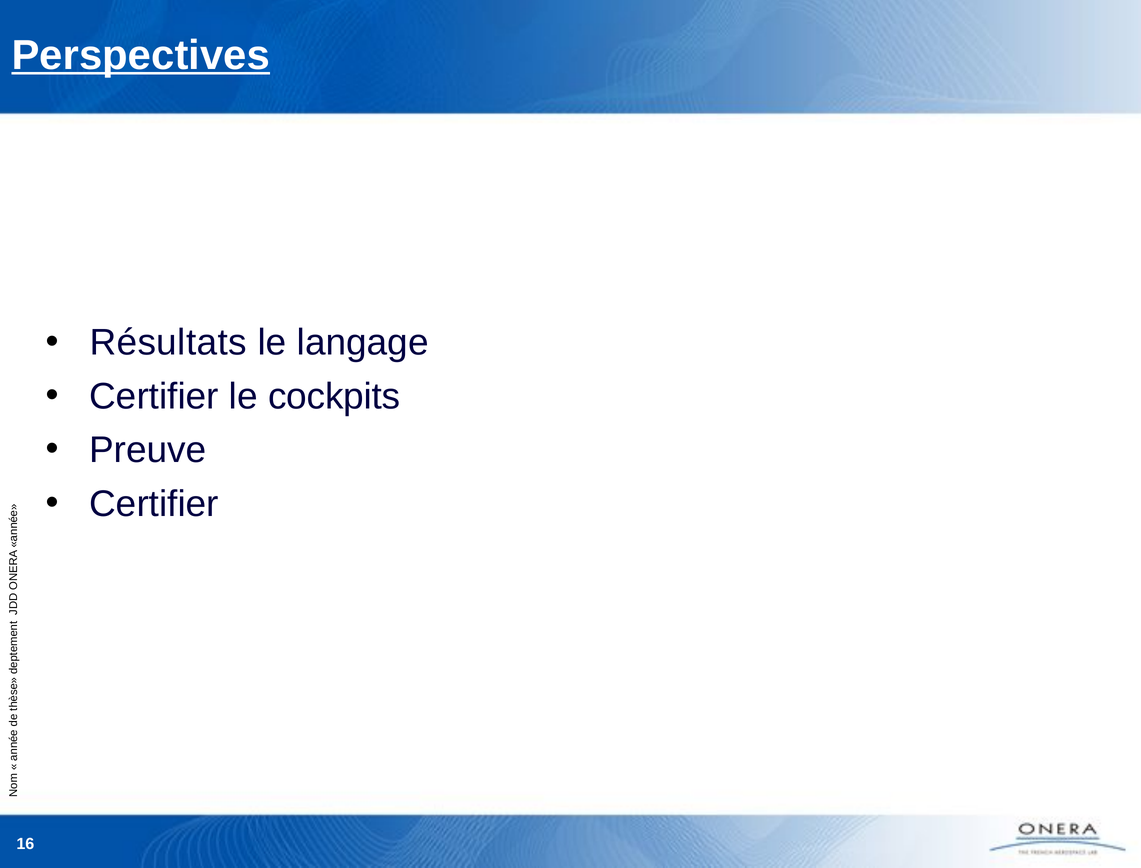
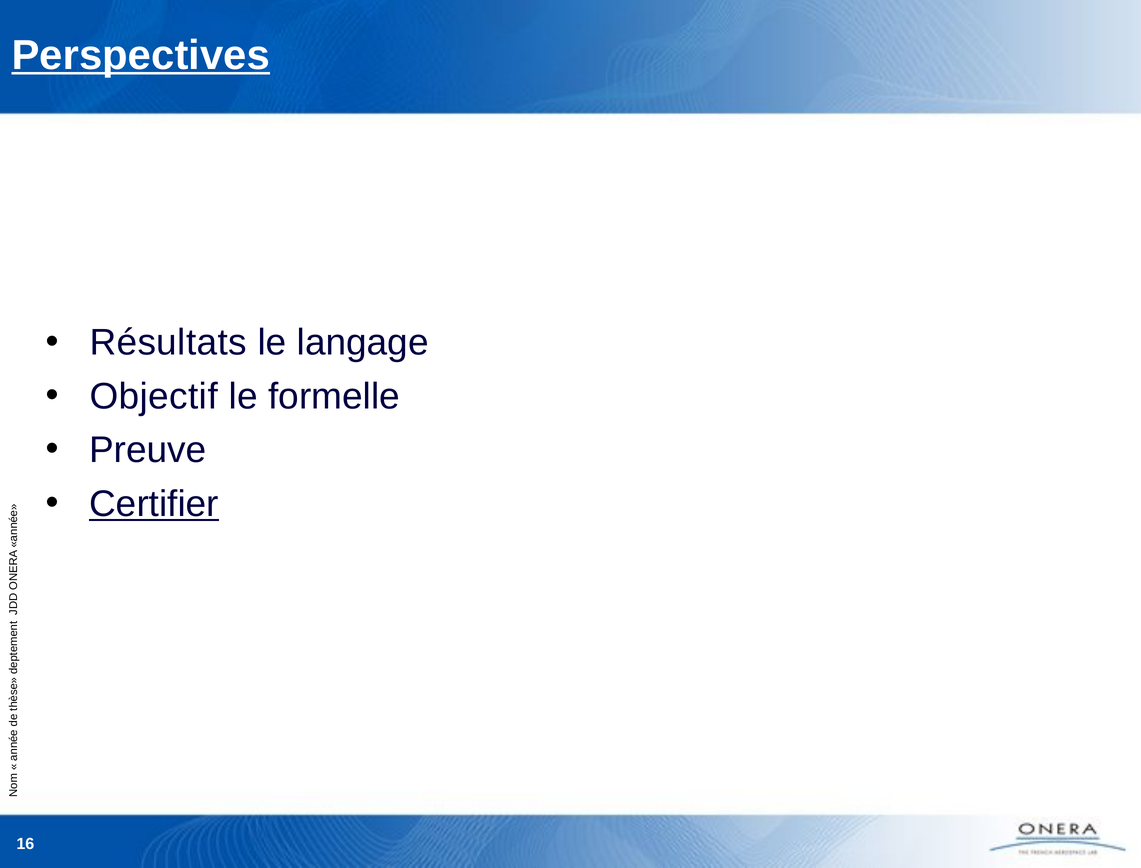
Certifier: Certifier -> Objectif (154, 396)
cockpits: cockpits -> formelle (334, 396)
Certifier underline: none -> present (154, 504)
